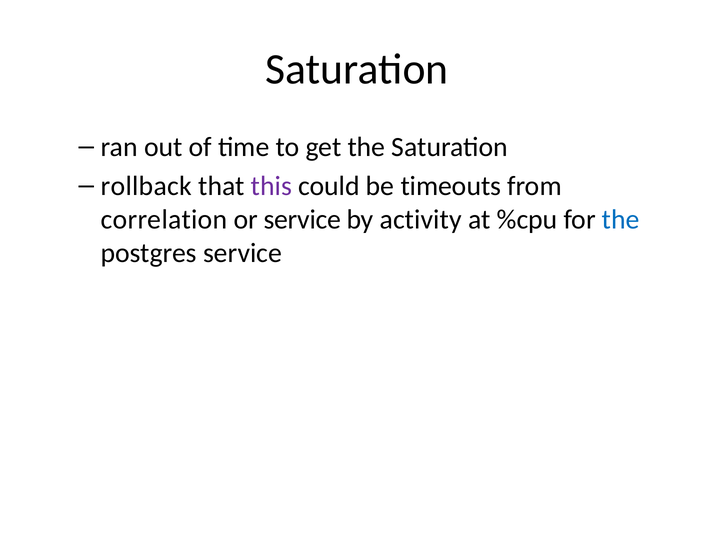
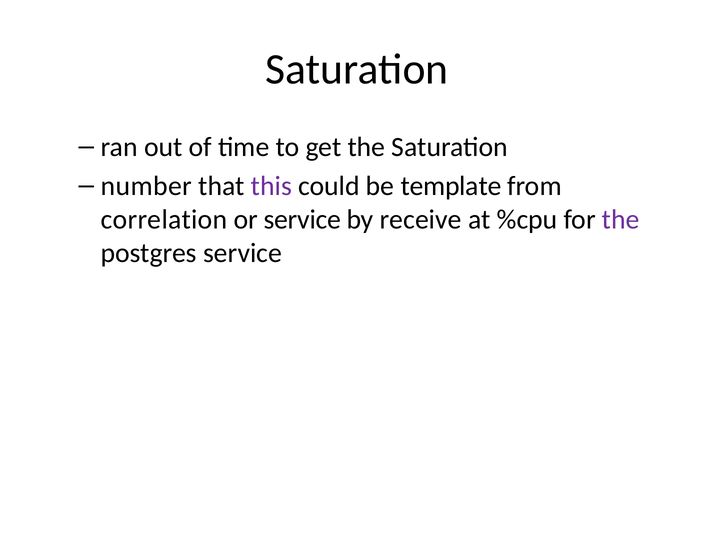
rollback: rollback -> number (146, 186)
timeouts: timeouts -> template (451, 186)
activity: activity -> receive (421, 219)
the colour: blue -> purple (621, 219)
